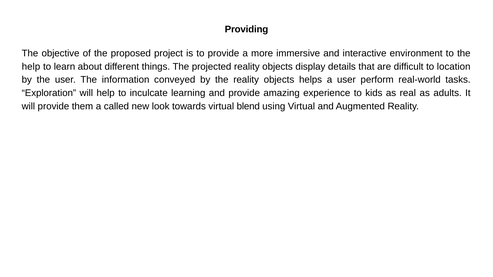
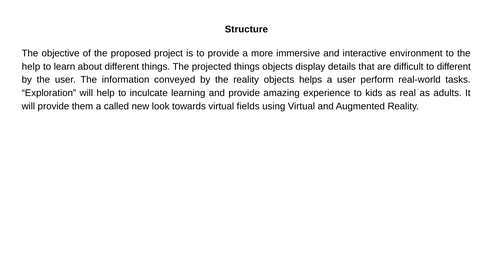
Providing: Providing -> Structure (246, 29)
projected reality: reality -> things (247, 67)
to location: location -> different (454, 67)
blend: blend -> fields (248, 106)
